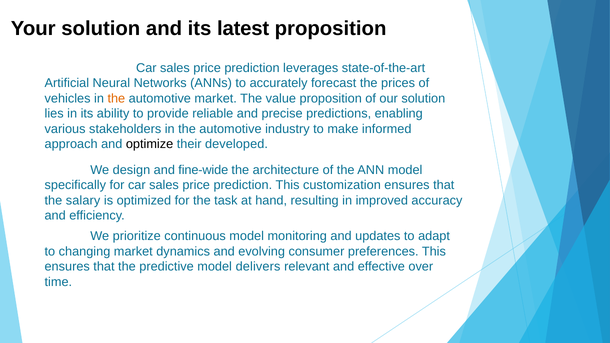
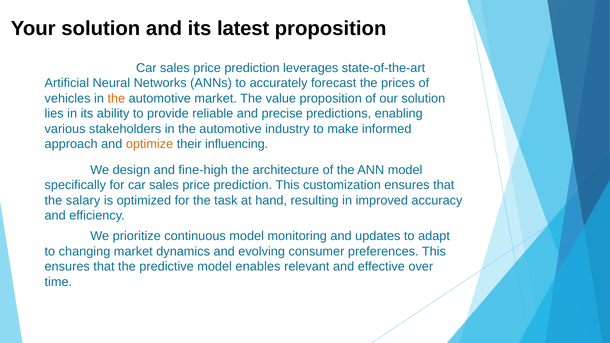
optimize colour: black -> orange (150, 144)
developed: developed -> influencing (237, 144)
fine-wide: fine-wide -> fine-high (203, 170)
delivers: delivers -> enables (258, 267)
